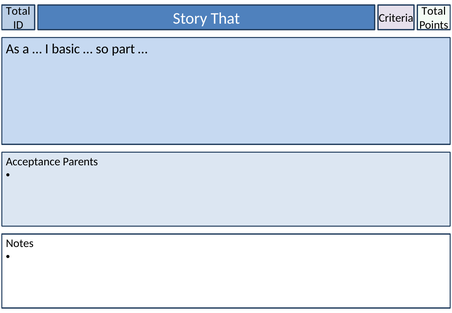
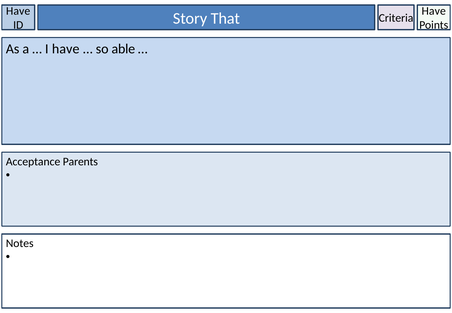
Total: Total -> Have (18, 11)
Total: Total -> Have (434, 11)
I basic: basic -> have (66, 49)
part: part -> able (123, 49)
